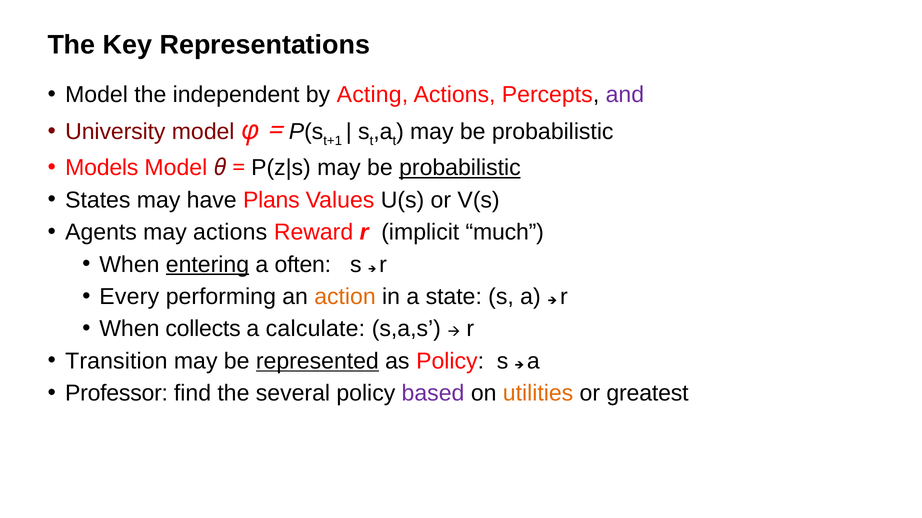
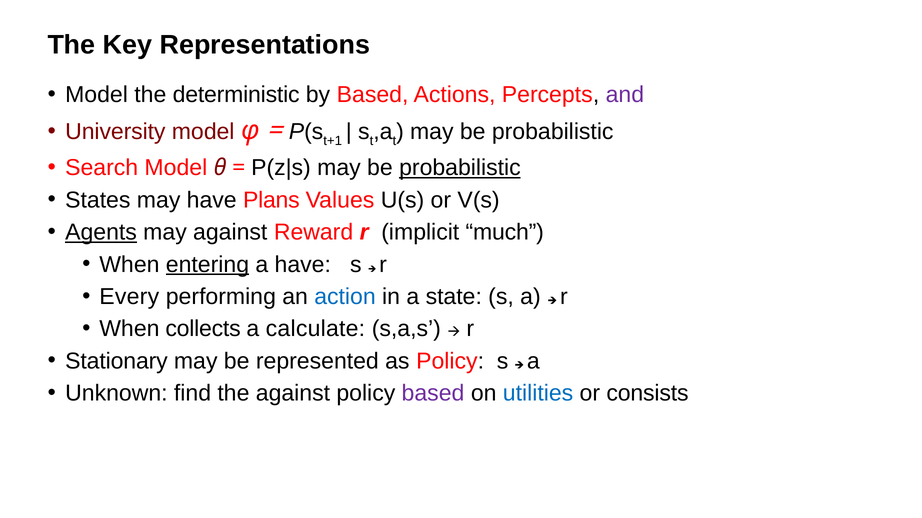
independent: independent -> deterministic (236, 95)
by Acting: Acting -> Based (373, 95)
Models: Models -> Search (102, 168)
Agents underline: none -> present (101, 232)
may actions: actions -> against (230, 232)
a often: often -> have (303, 265)
action colour: orange -> blue (345, 297)
Transition: Transition -> Stationary (117, 362)
represented underline: present -> none (317, 362)
Professor: Professor -> Unknown (116, 394)
the several: several -> against (293, 394)
utilities colour: orange -> blue (538, 394)
greatest: greatest -> consists (648, 394)
